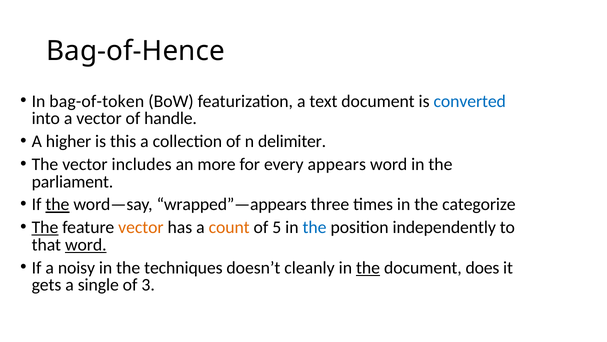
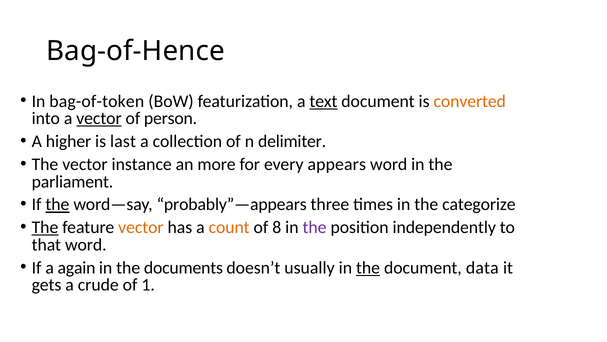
text underline: none -> present (323, 101)
converted colour: blue -> orange (470, 101)
vector underline: none -> present (99, 118)
handle: handle -> person (171, 118)
this: this -> last (123, 141)
includes: includes -> instance (142, 164)
wrapped”—appears: wrapped”—appears -> probably”—appears (232, 204)
5: 5 -> 8 (277, 227)
the colour: blue -> purple (315, 227)
word underline: present -> none (86, 244)
noisy: noisy -> again (77, 267)
techniques: techniques -> documents (183, 267)
cleanly: cleanly -> usually (309, 267)
does: does -> data (482, 267)
single: single -> crude (98, 285)
3: 3 -> 1 (148, 285)
